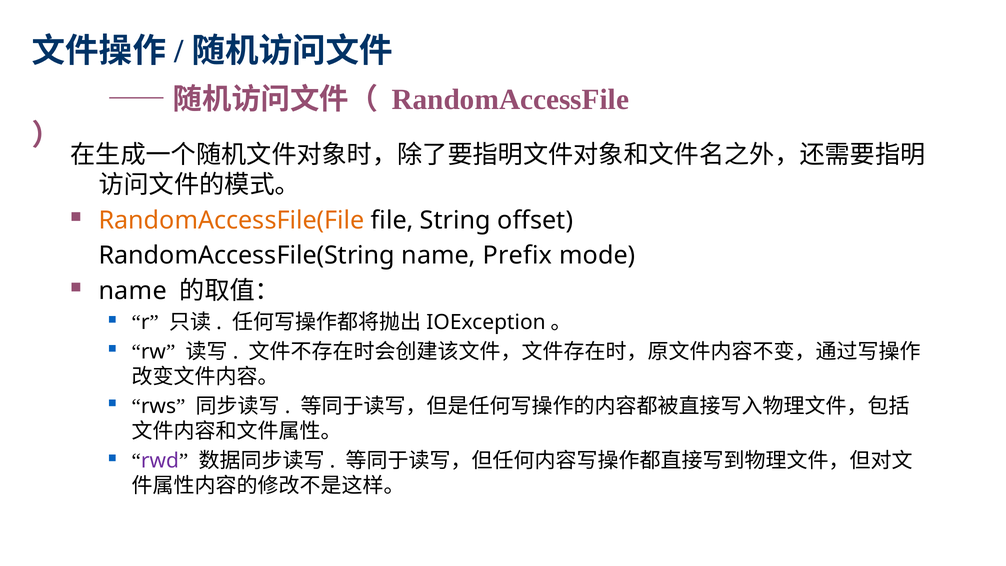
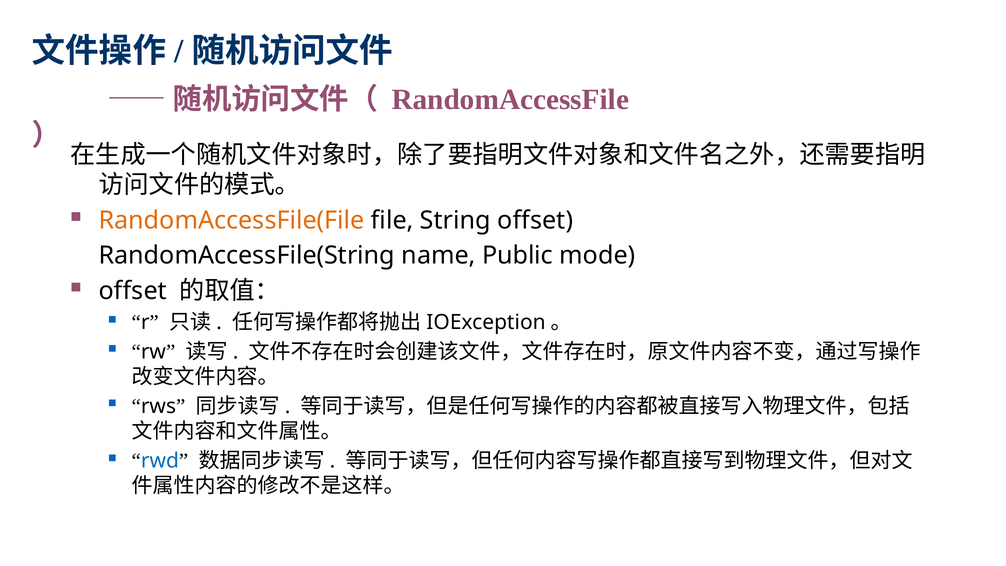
Prefix: Prefix -> Public (518, 256)
name: name -> offset (133, 291)
rwd colour: purple -> blue (160, 461)
